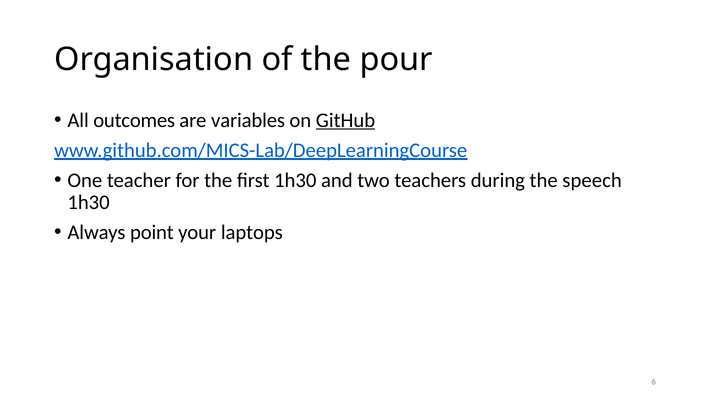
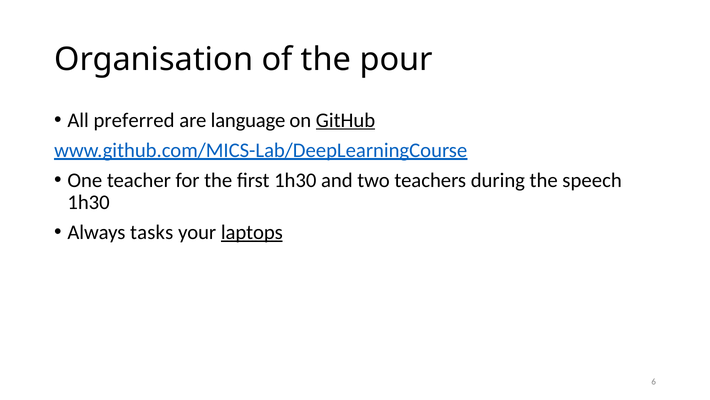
outcomes: outcomes -> preferred (134, 120)
variables: variables -> language (248, 120)
point: point -> tasks (152, 232)
laptops underline: none -> present (252, 232)
